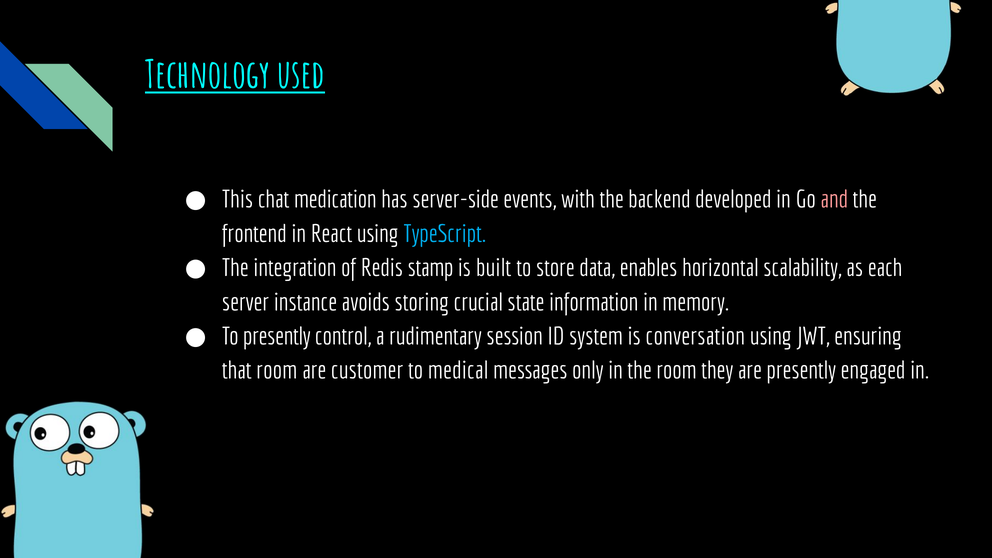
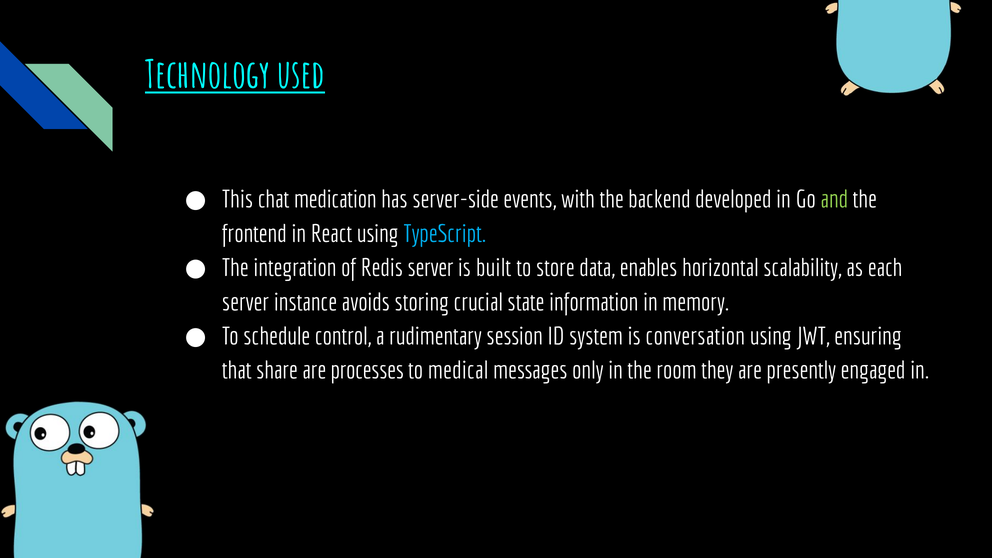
and colour: pink -> light green (834, 200)
Redis stamp: stamp -> server (431, 268)
To presently: presently -> schedule (277, 337)
that room: room -> share (277, 371)
customer: customer -> processes (367, 371)
